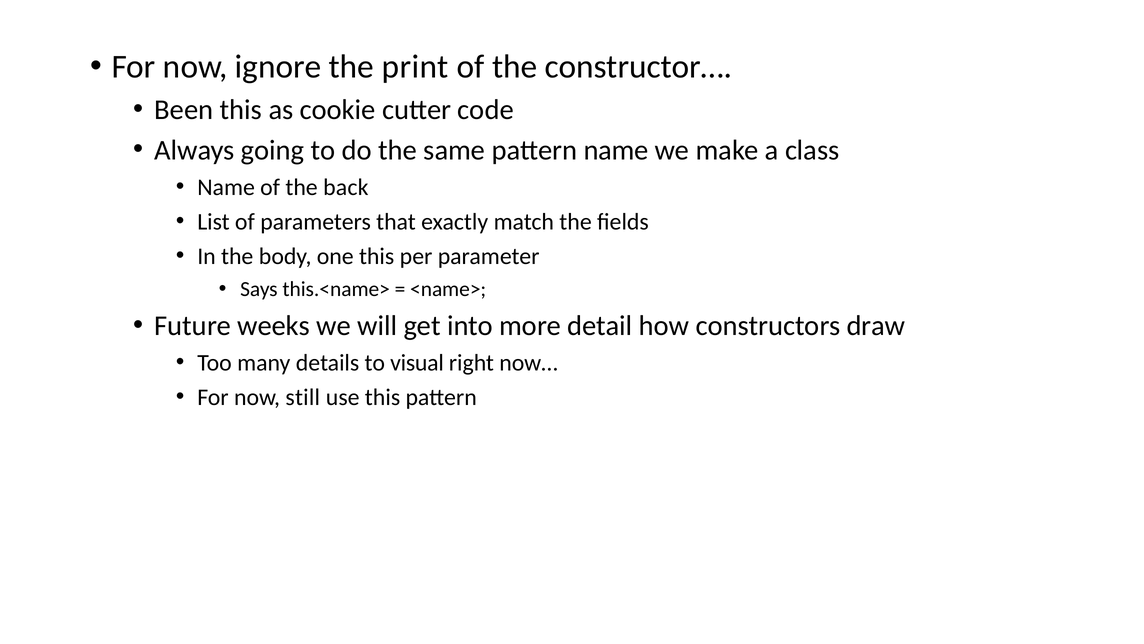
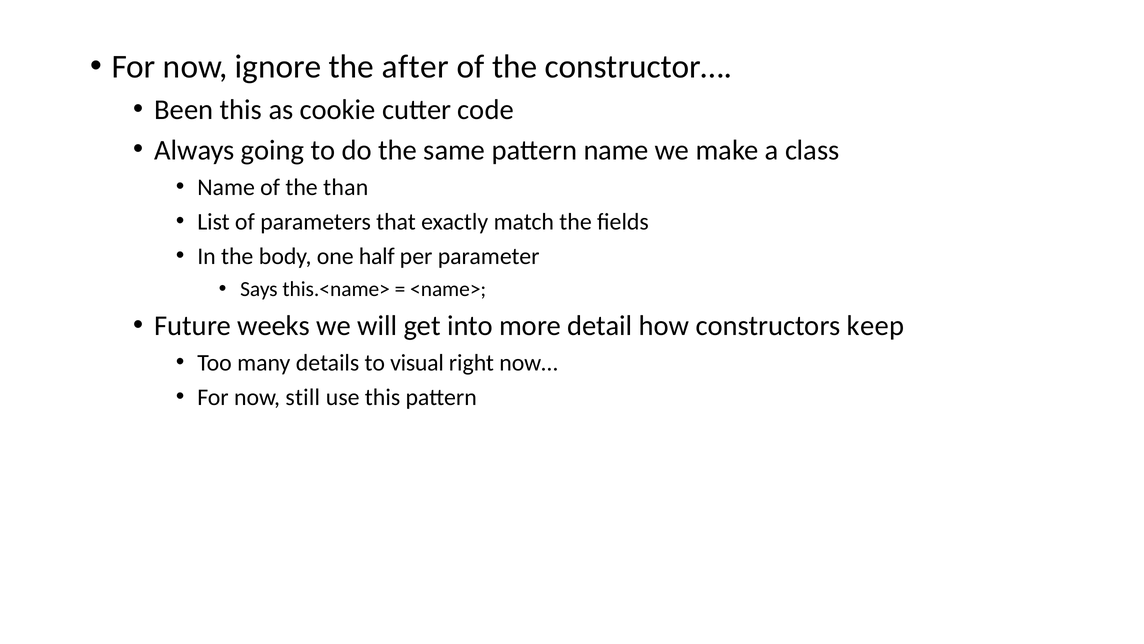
print: print -> after (415, 67)
back: back -> than (346, 187)
one this: this -> half (377, 256)
draw: draw -> keep (876, 326)
